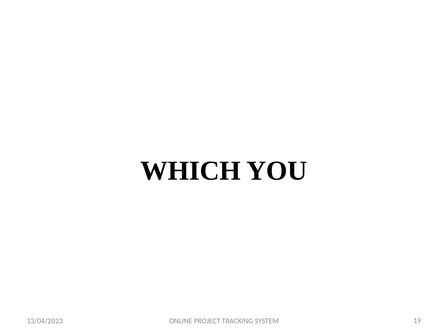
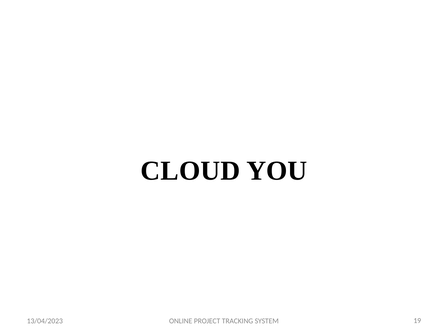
WHICH: WHICH -> CLOUD (190, 171)
